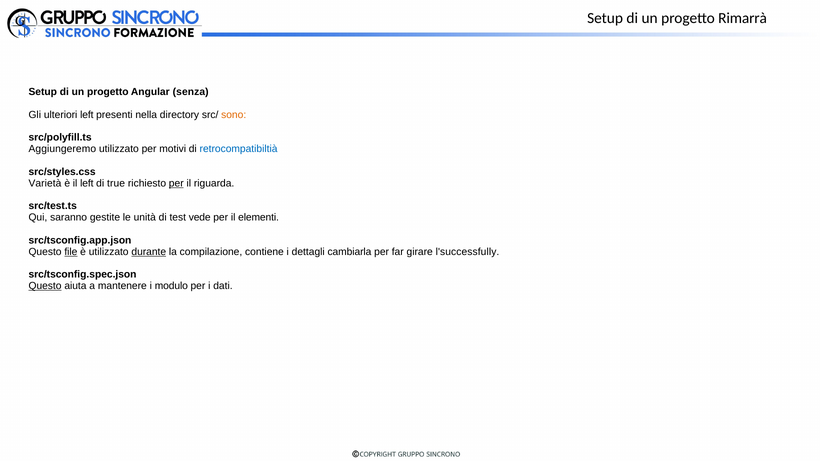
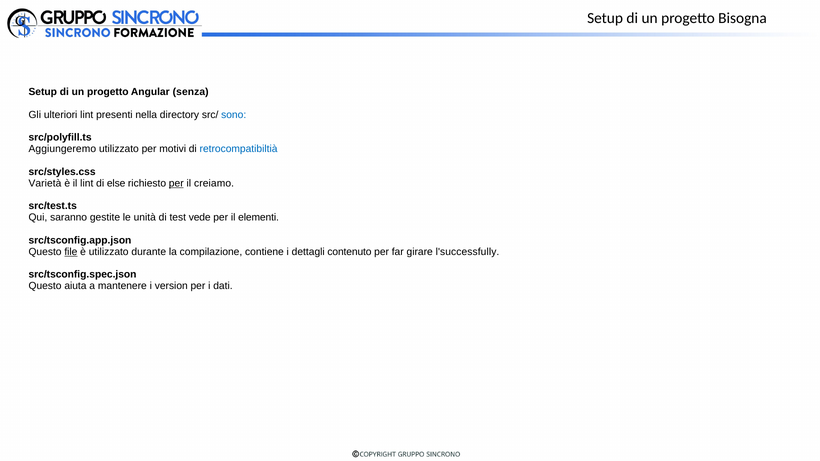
Rimarrà: Rimarrà -> Bisogna (743, 18)
ulteriori left: left -> lint (87, 115)
sono colour: orange -> blue (234, 115)
il left: left -> lint (87, 183)
true: true -> else (116, 183)
riguarda: riguarda -> creiamo (214, 183)
durante underline: present -> none (149, 252)
cambiarla: cambiarla -> contenuto (349, 252)
Questo underline: present -> none (45, 286)
modulo: modulo -> version (171, 286)
